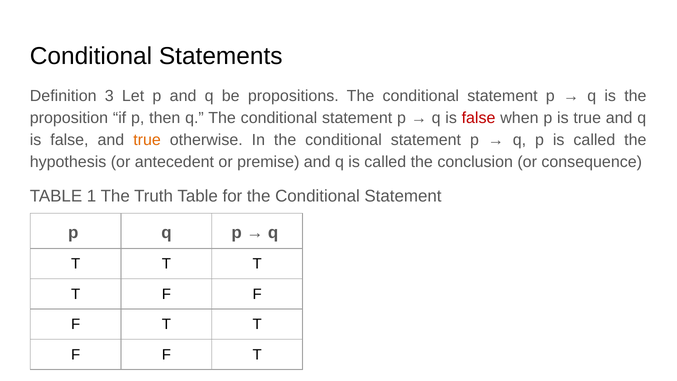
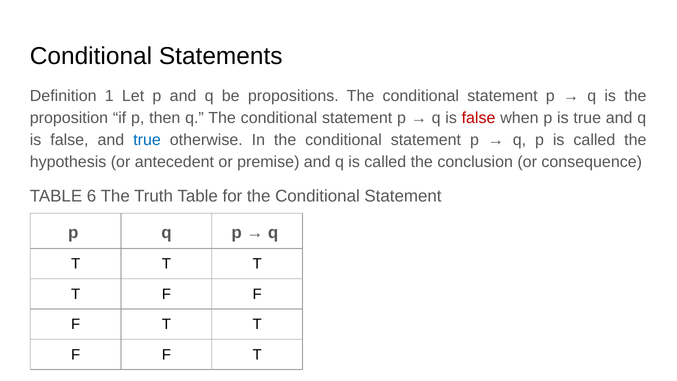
3: 3 -> 1 (109, 96)
true colour: orange -> blue (147, 140)
1: 1 -> 6 (92, 196)
